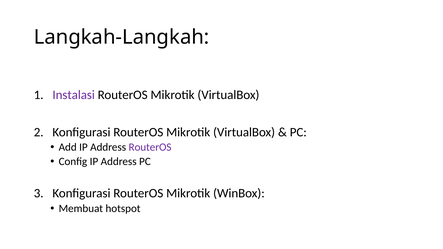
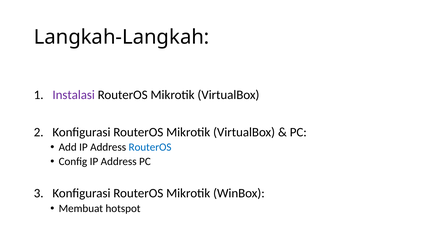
RouterOS colour: purple -> blue (150, 147)
